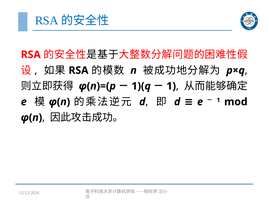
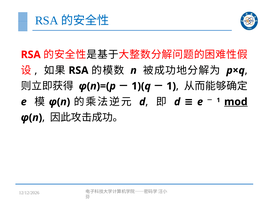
mod underline: none -> present (236, 102)
